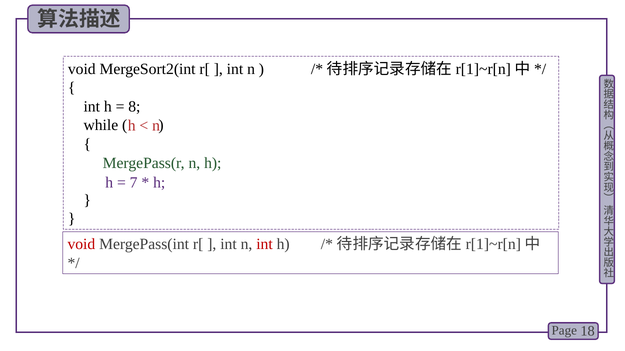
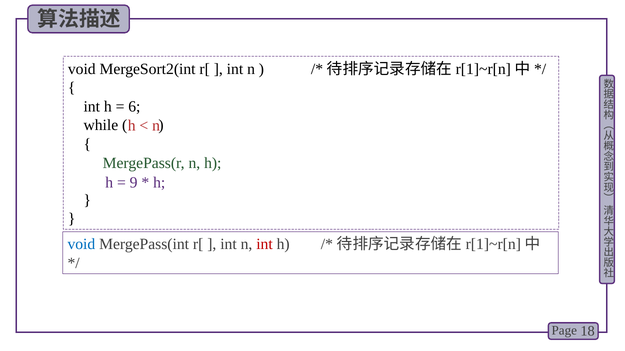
8: 8 -> 6 (134, 107)
7: 7 -> 9 (134, 183)
void colour: red -> blue (81, 245)
